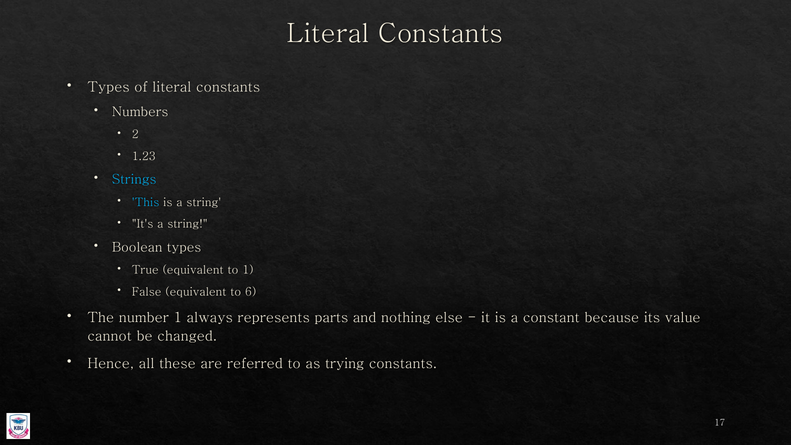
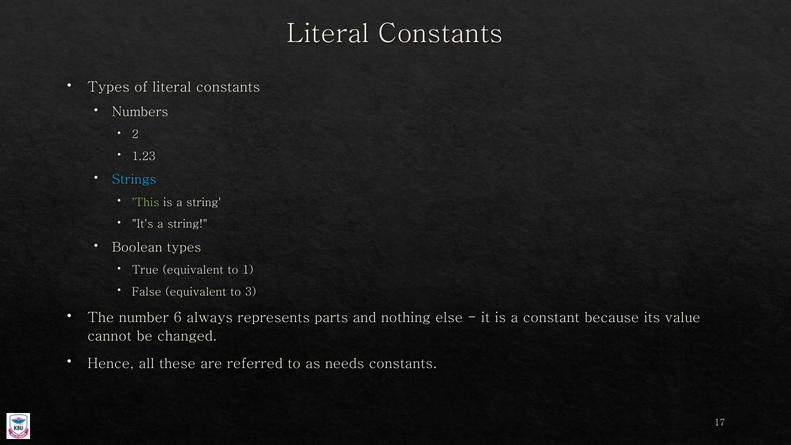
This colour: light blue -> light green (146, 202)
6: 6 -> 3 (251, 292)
number 1: 1 -> 6 (178, 318)
trying: trying -> needs (345, 363)
